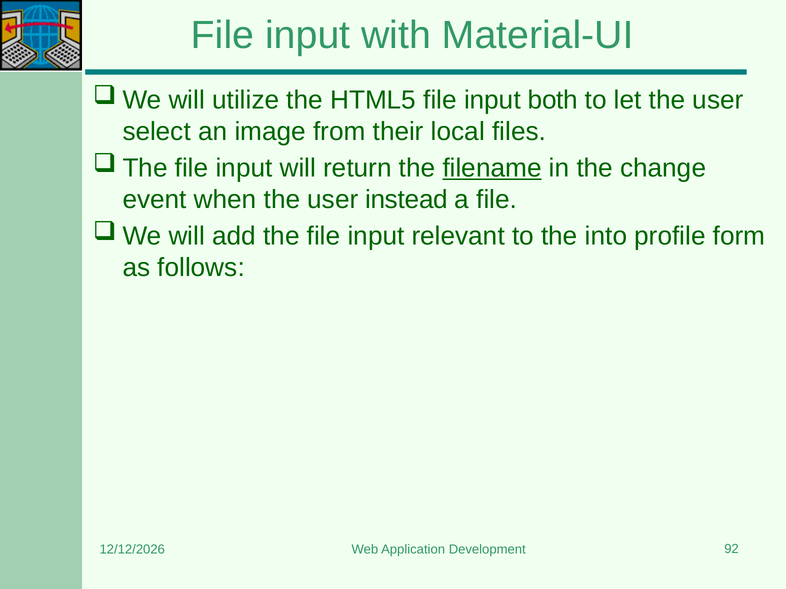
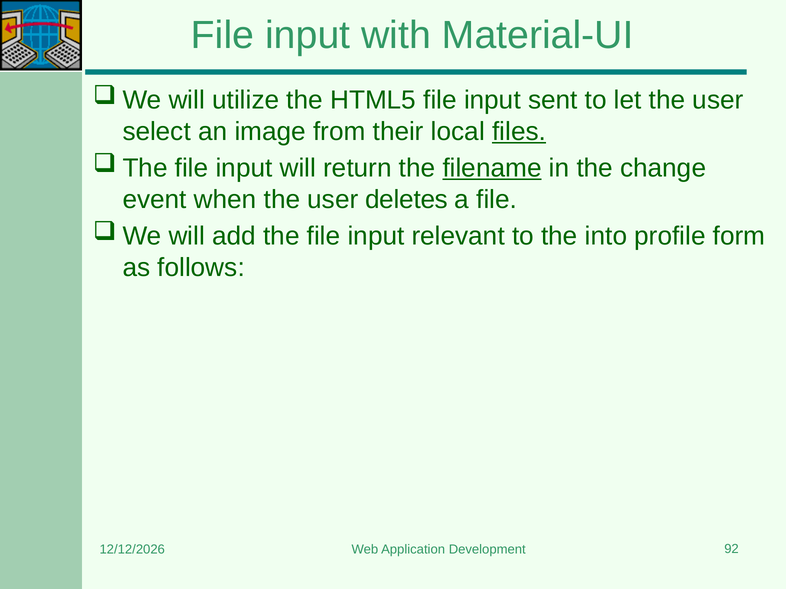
both: both -> sent (553, 100)
files underline: none -> present (519, 132)
instead: instead -> deletes (406, 200)
